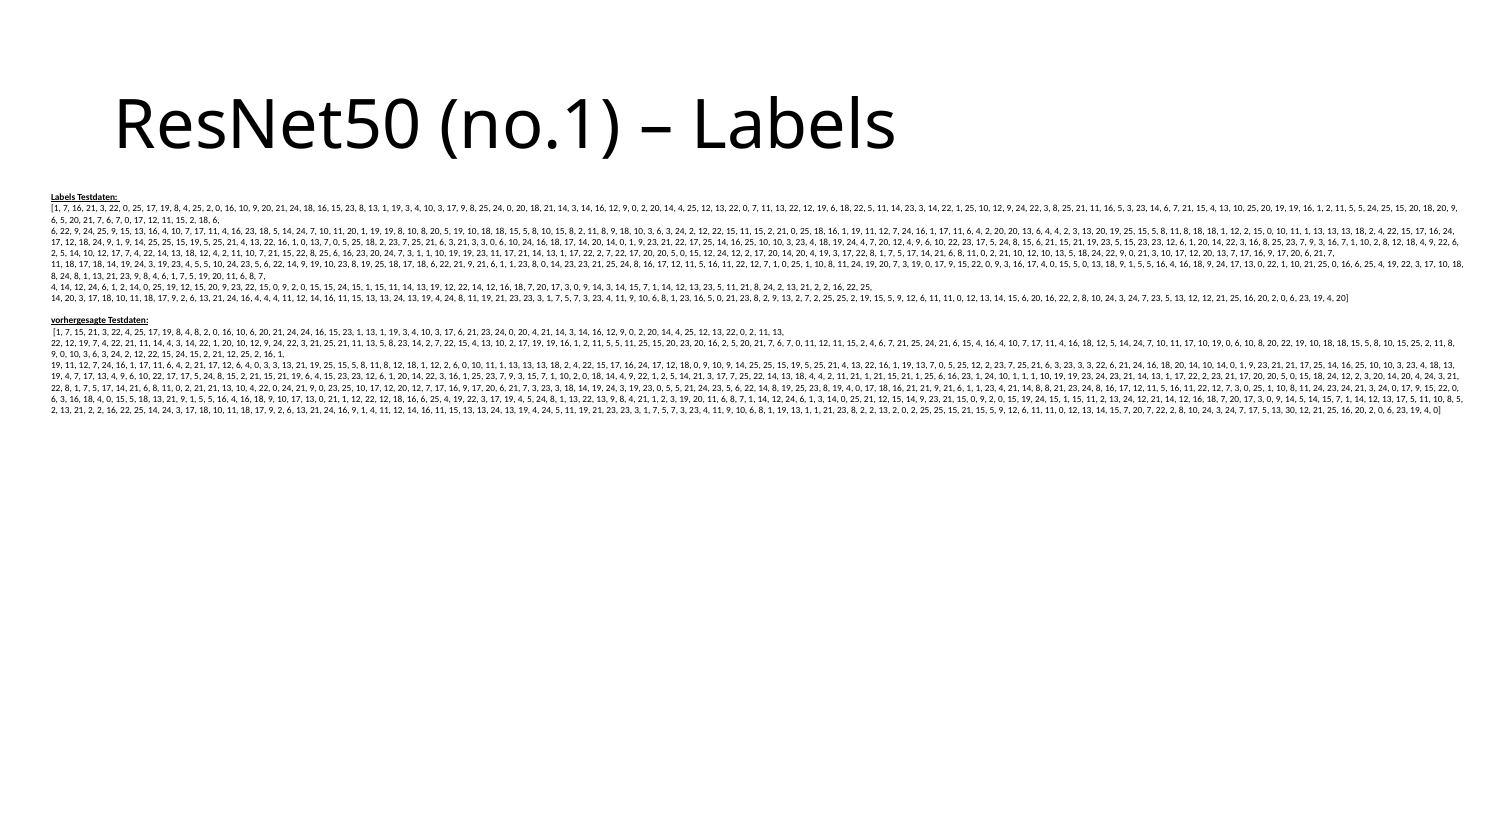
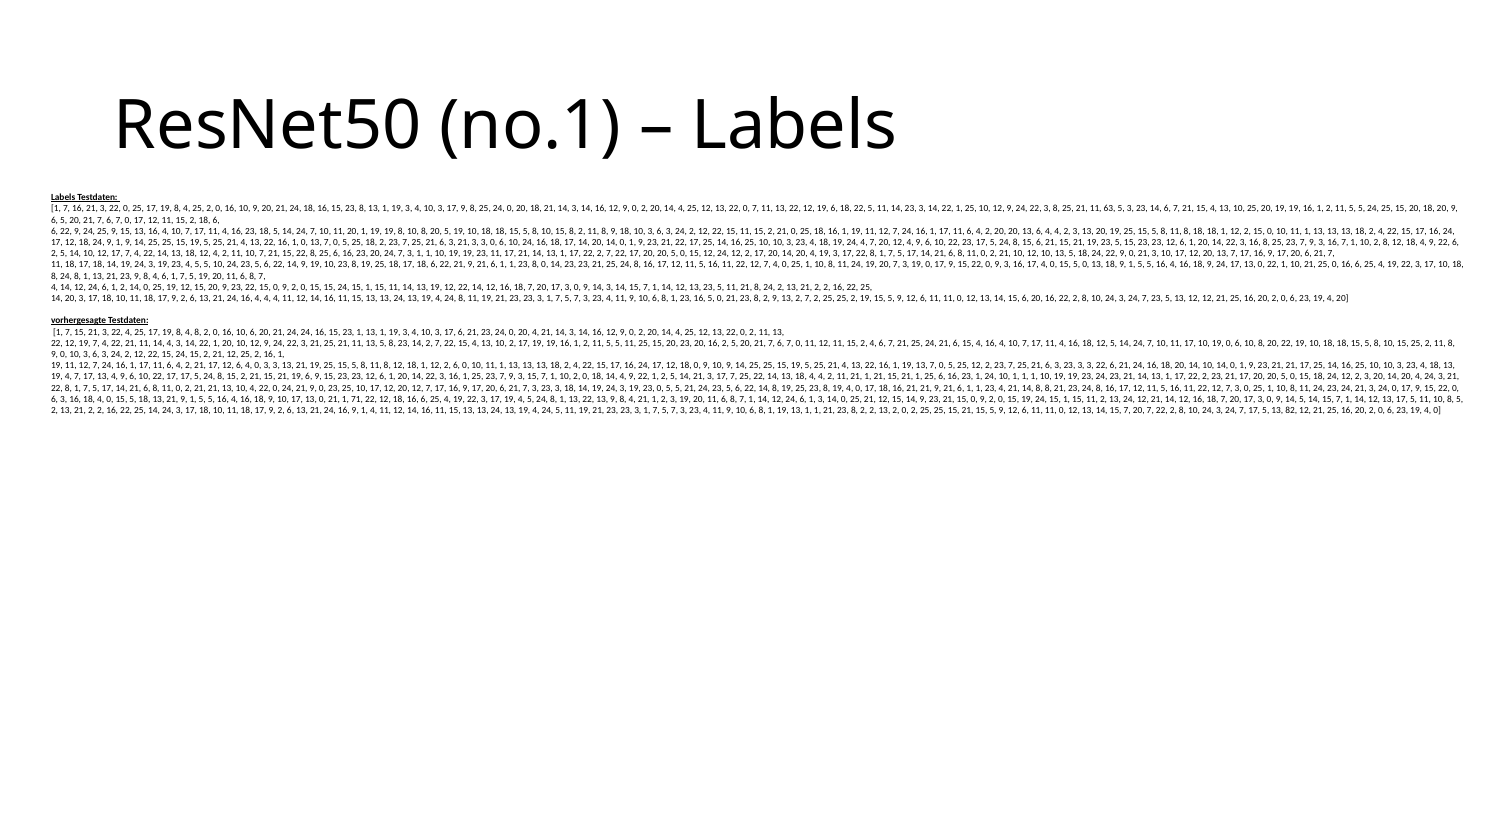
11 16: 16 -> 63 (1110, 209)
12 7 1: 1 -> 4 (776, 265)
19 6 4: 4 -> 9 (318, 377)
21 1 12: 12 -> 71 (357, 399)
30: 30 -> 82 (1291, 411)
